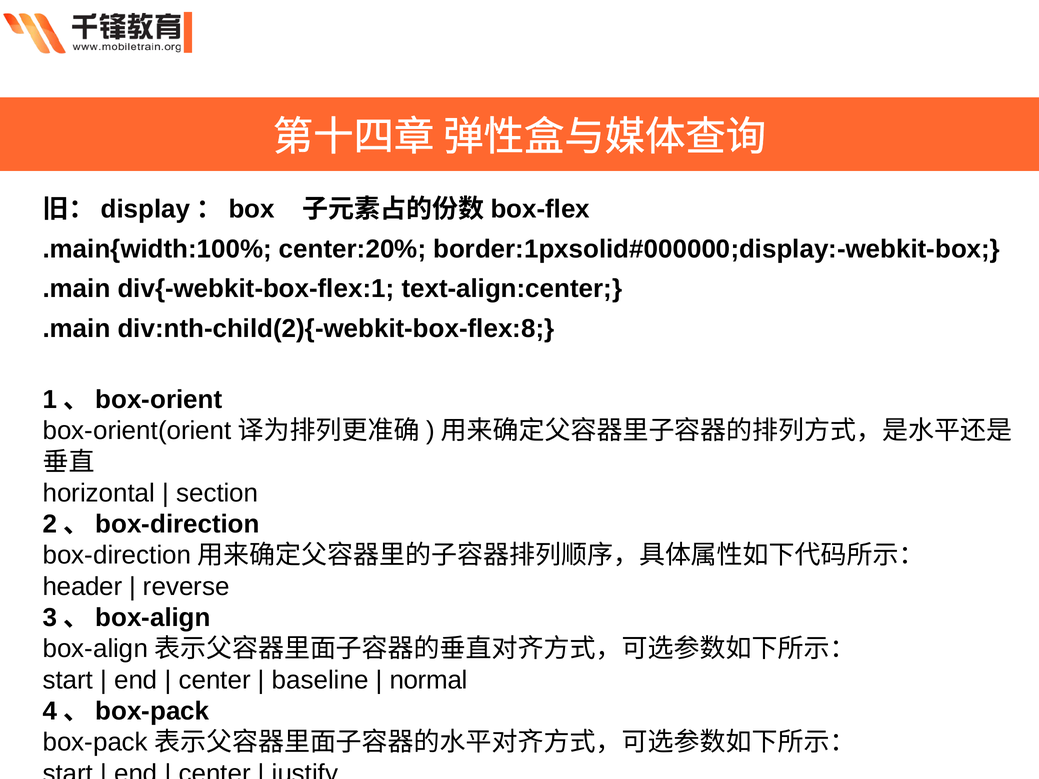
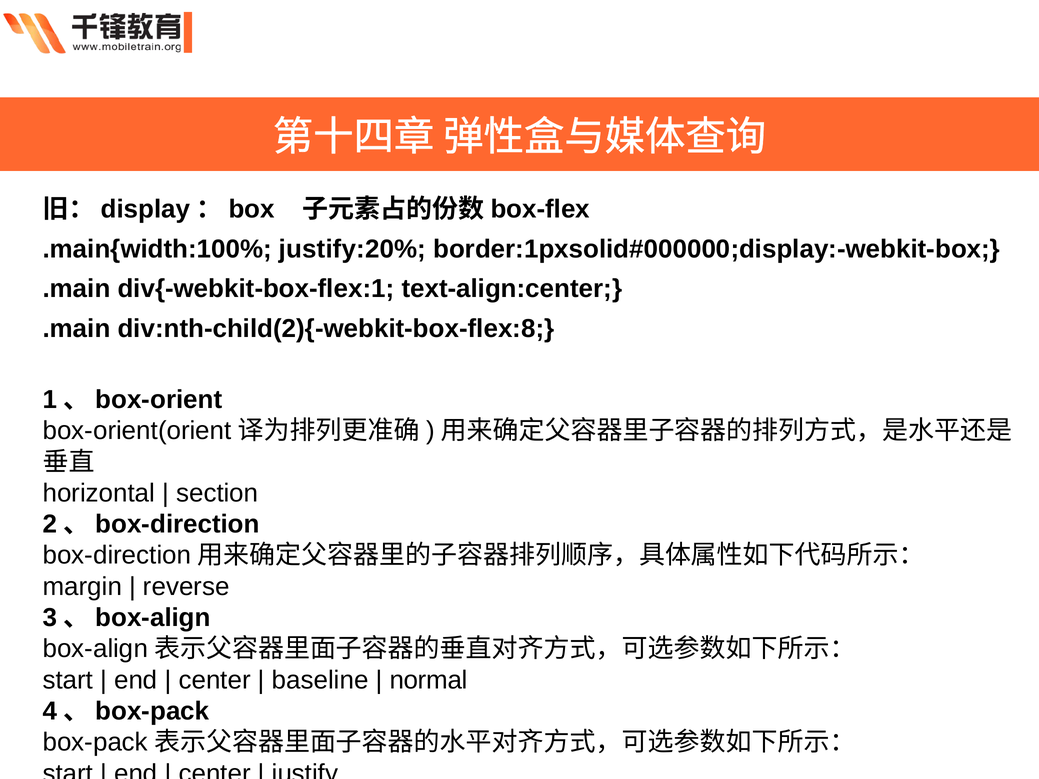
center:20%: center:20% -> justify:20% (353, 249)
header: header -> margin (82, 587)
